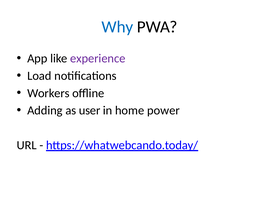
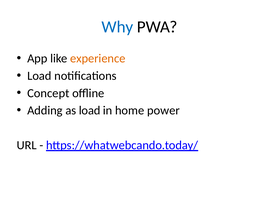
experience colour: purple -> orange (98, 59)
Workers: Workers -> Concept (48, 93)
as user: user -> load (90, 111)
